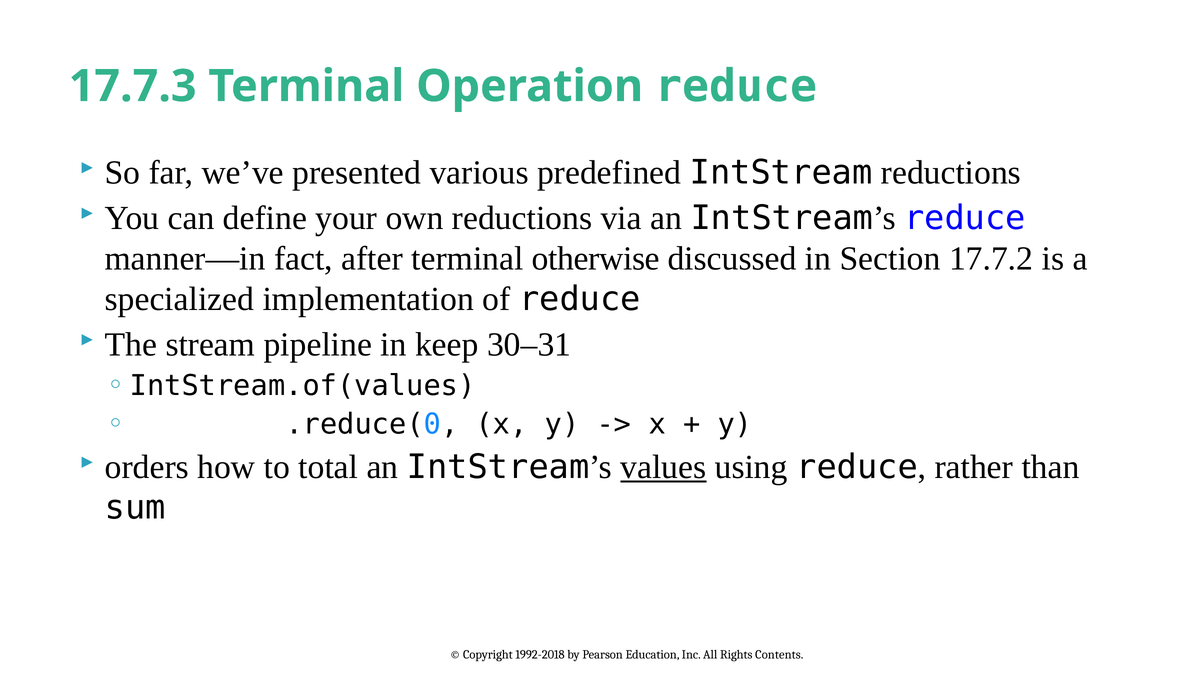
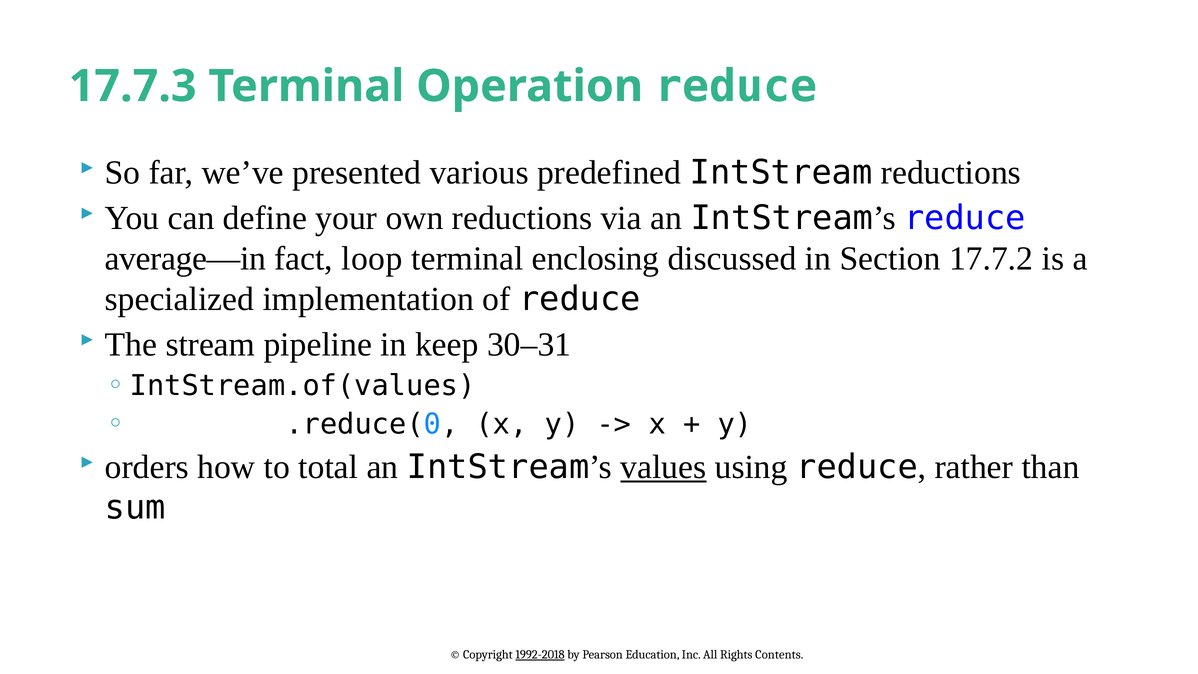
manner—in: manner—in -> average—in (185, 259)
after: after -> loop (372, 259)
otherwise: otherwise -> enclosing (596, 259)
1992-2018 underline: none -> present (540, 655)
